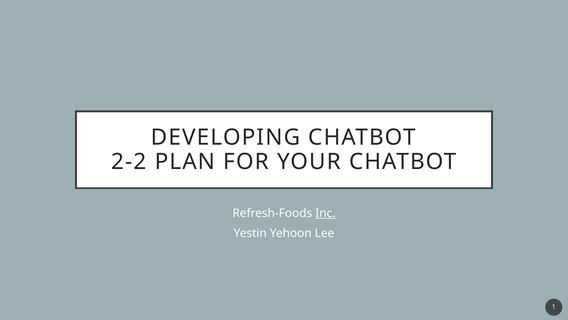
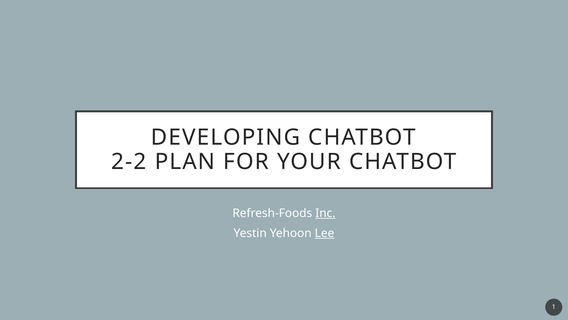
Lee underline: none -> present (325, 233)
